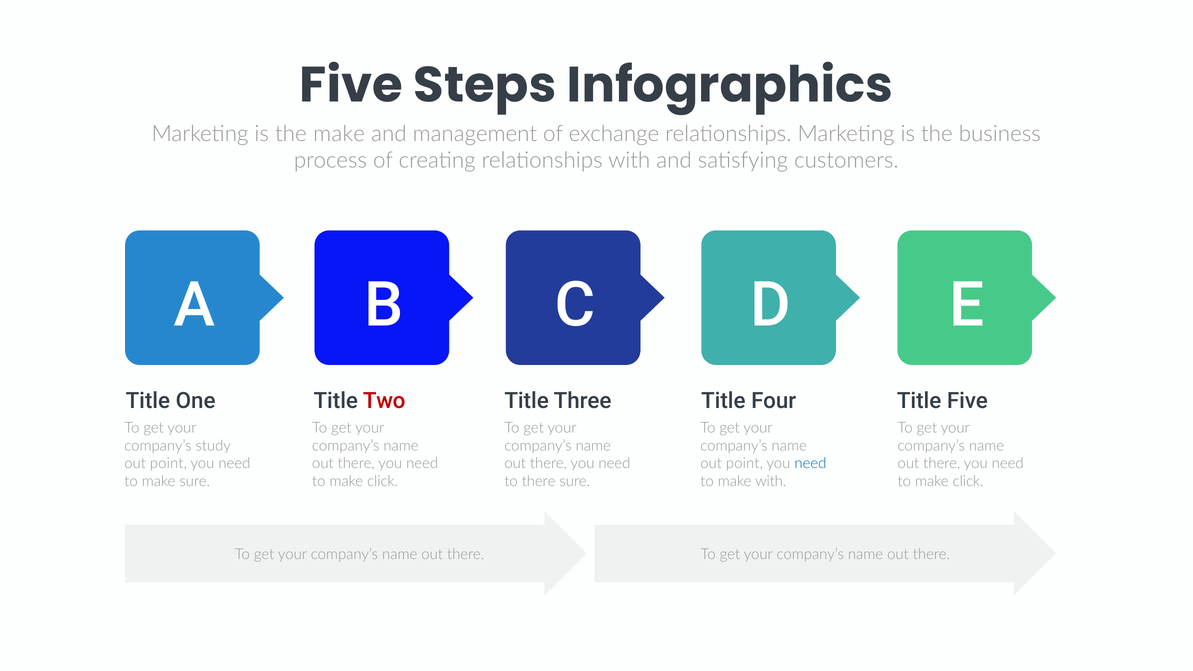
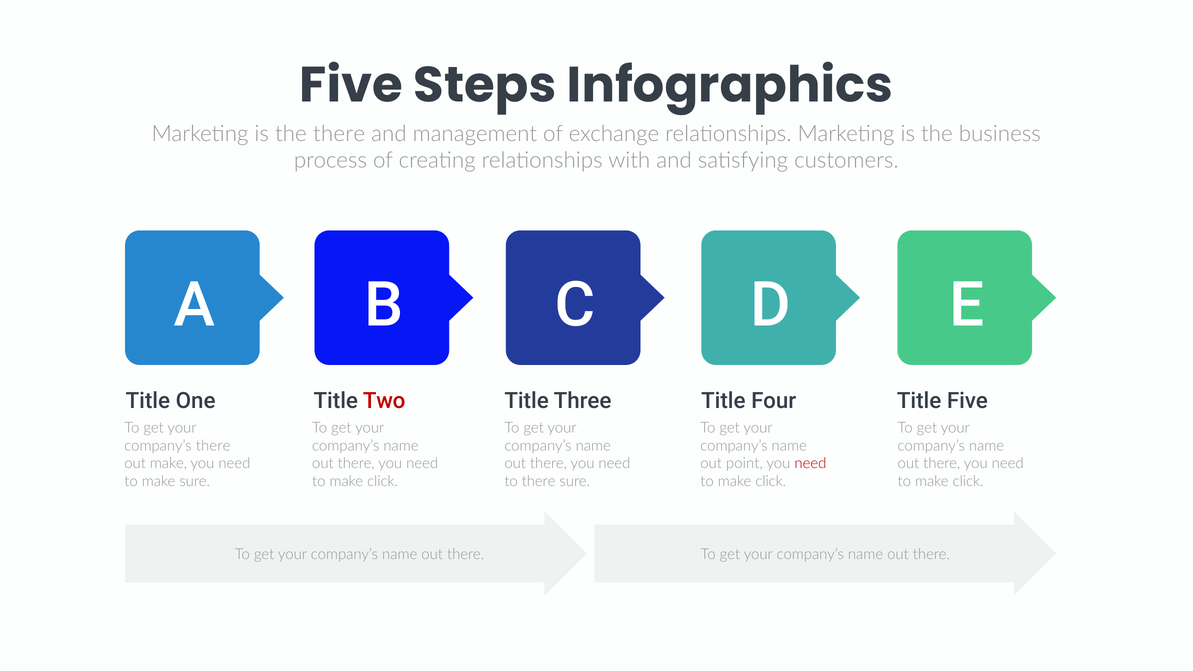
the make: make -> there (339, 134)
company’s study: study -> there (213, 446)
point: point -> make (168, 464)
need colour: blue -> red (810, 464)
with: with -> click (771, 482)
